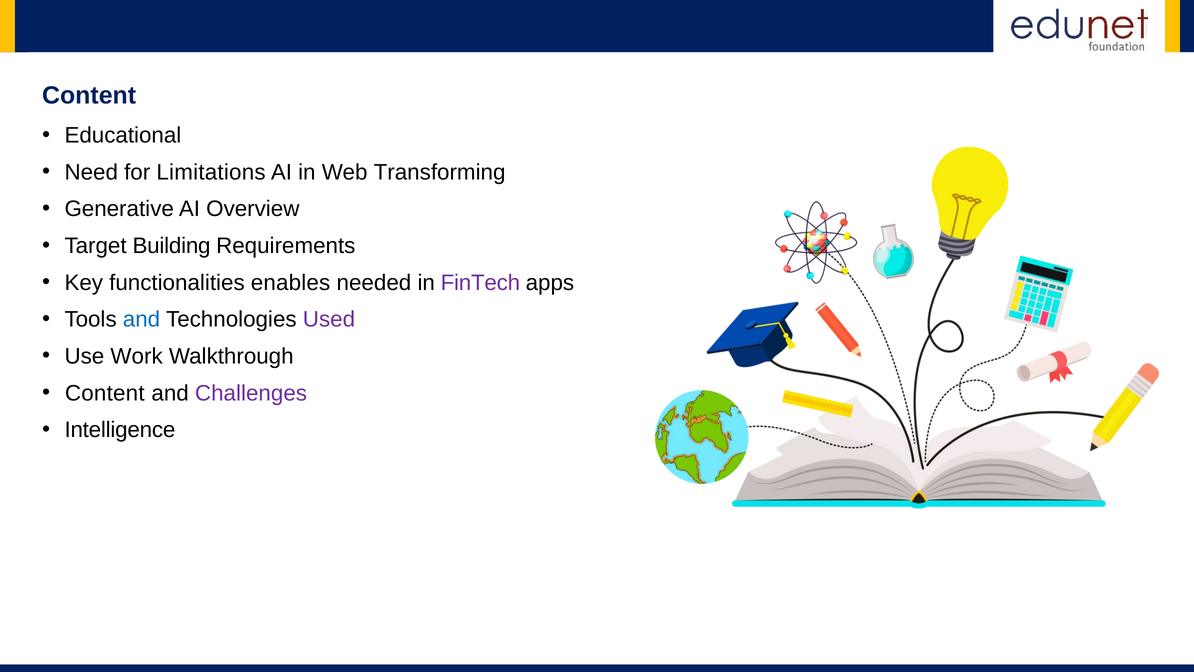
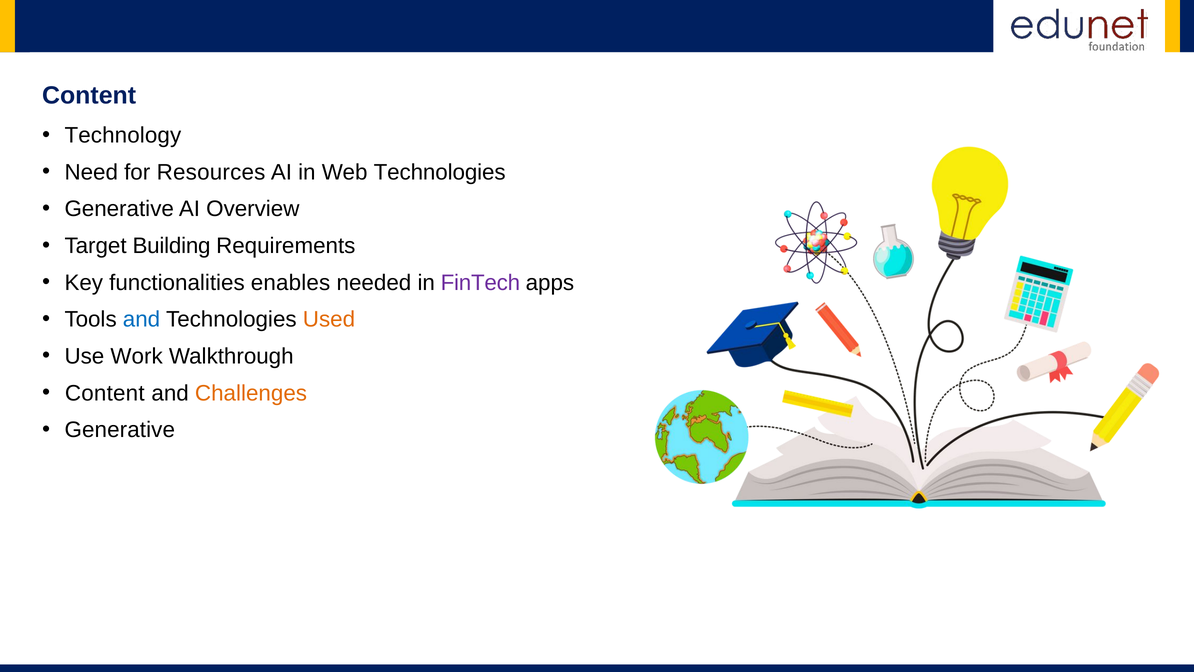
Educational: Educational -> Technology (123, 135)
Limitations: Limitations -> Resources (211, 172)
Web Transforming: Transforming -> Technologies (440, 172)
Used colour: purple -> orange (329, 319)
Challenges colour: purple -> orange (251, 393)
Intelligence: Intelligence -> Generative (120, 430)
